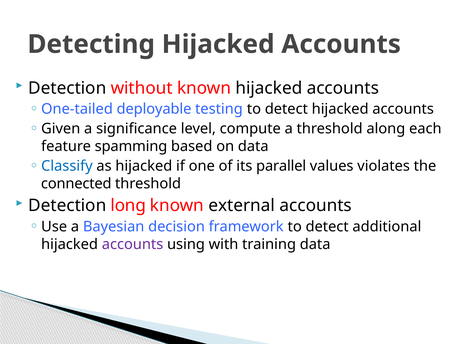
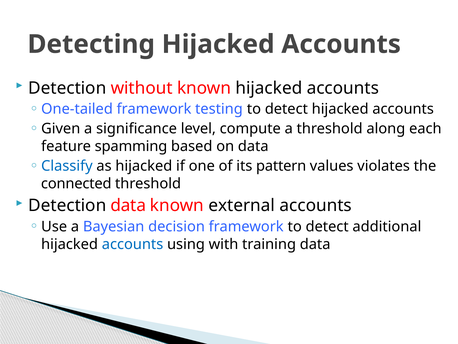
One-tailed deployable: deployable -> framework (154, 109)
parallel: parallel -> pattern (281, 166)
Detection long: long -> data (128, 205)
accounts colour: purple -> blue (133, 244)
